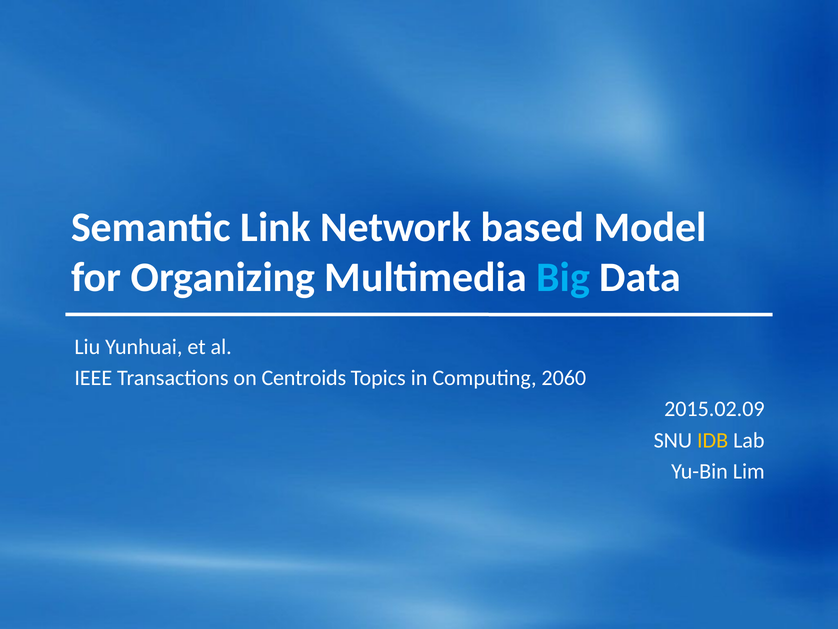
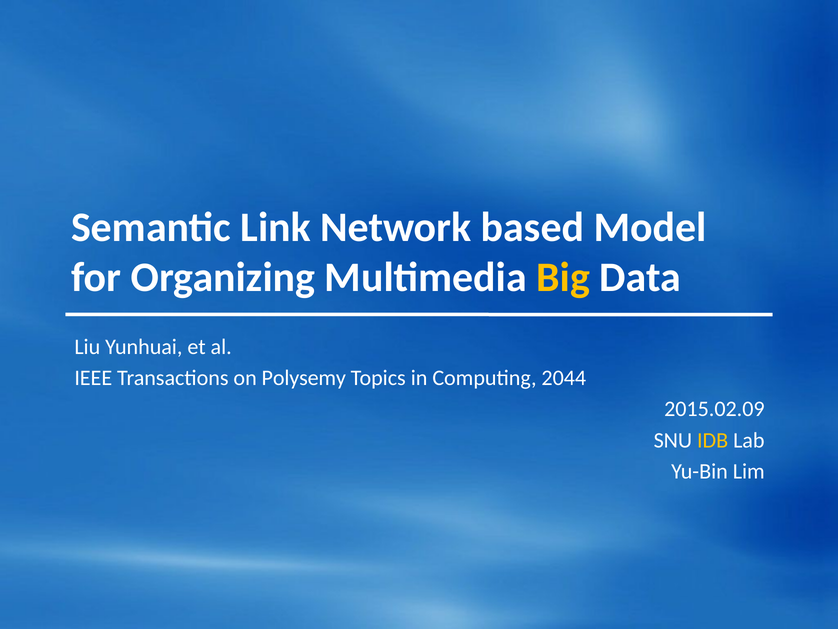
Big colour: light blue -> yellow (563, 277)
Centroids: Centroids -> Polysemy (304, 378)
2060: 2060 -> 2044 (564, 378)
